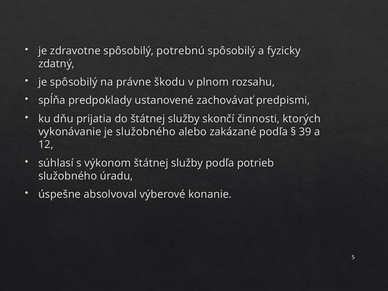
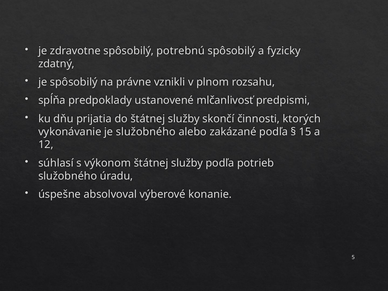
škodu: škodu -> vznikli (170, 82)
zachovávať: zachovávať -> mlčanlivosť (225, 100)
39: 39 -> 15 (305, 132)
